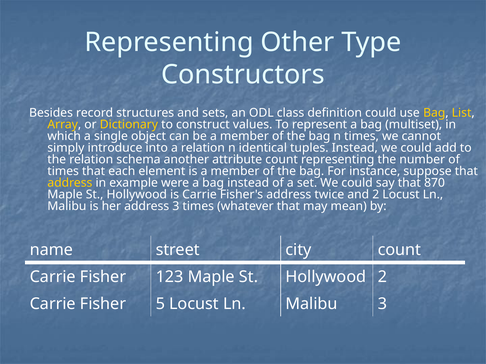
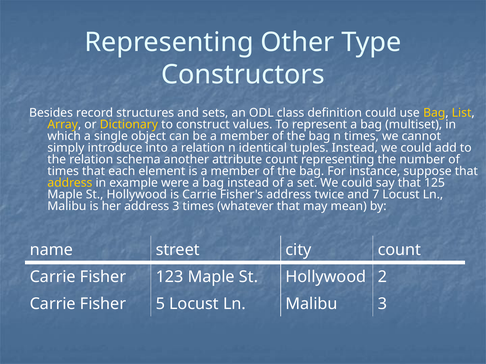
870: 870 -> 125 (435, 183)
and 2: 2 -> 7 (376, 195)
